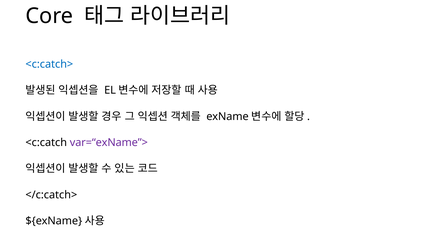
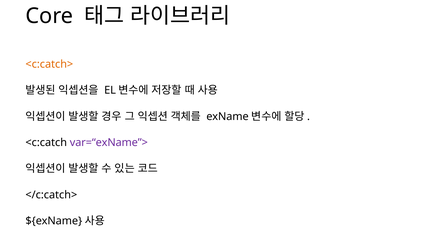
<c:catch> colour: blue -> orange (49, 64)
